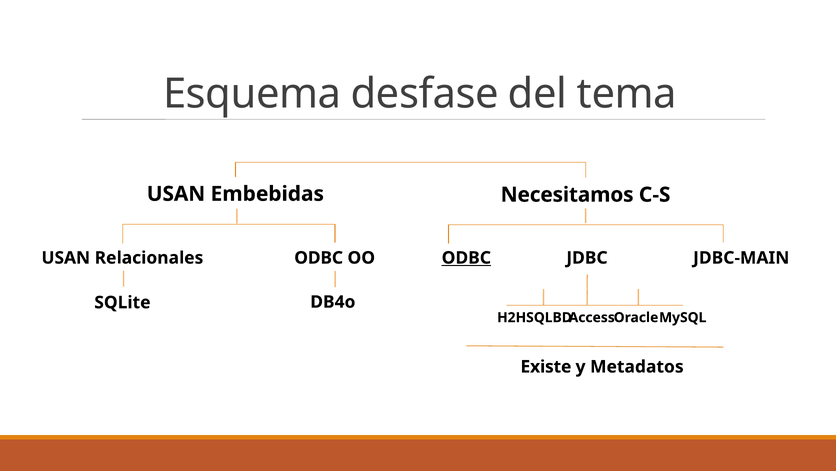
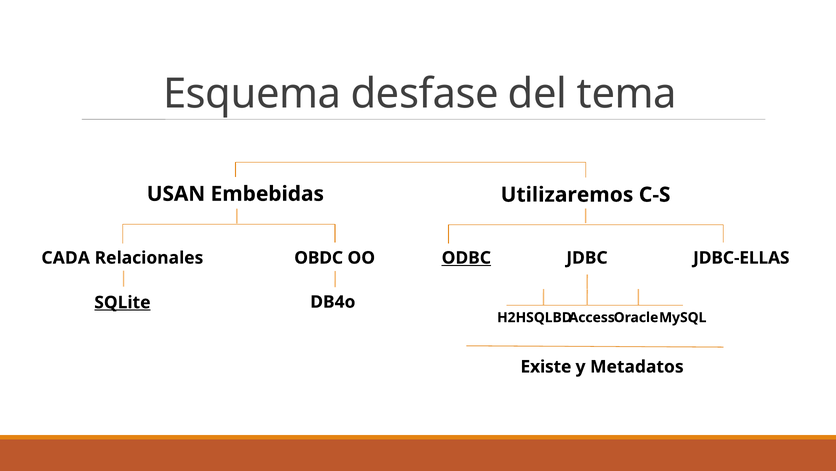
Necesitamos: Necesitamos -> Utilizaremos (567, 194)
USAN: USAN -> CADA (66, 257)
ODBC: ODBC -> OBDC (319, 257)
JDBC-MAIN: JDBC-MAIN -> JDBC-ELLAS (741, 257)
SQLite underline: none -> present (122, 302)
